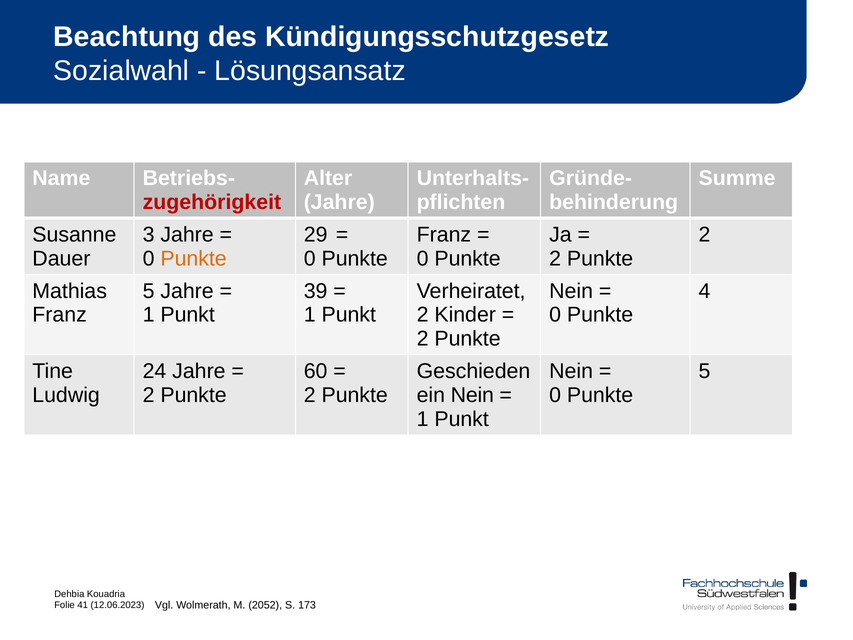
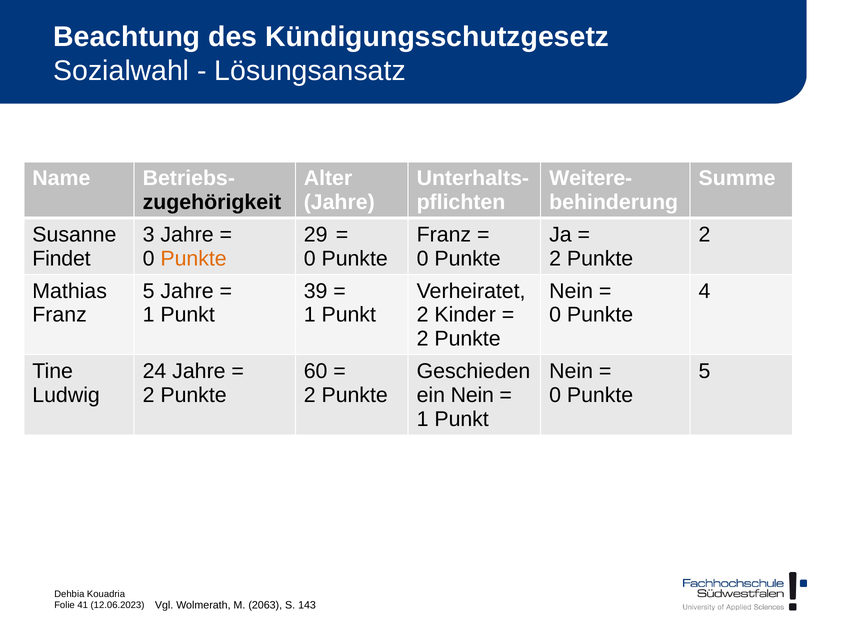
Gründe-: Gründe- -> Weitere- (591, 178)
zugehörigkeit colour: red -> black (212, 202)
Dauer: Dauer -> Findet (61, 258)
2052: 2052 -> 2063 (265, 605)
173: 173 -> 143 (307, 605)
